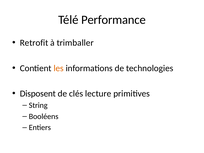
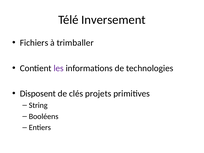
Performance: Performance -> Inversement (113, 20)
Retrofit: Retrofit -> Fichiers (34, 43)
les colour: orange -> purple (59, 68)
lecture: lecture -> projets (98, 94)
